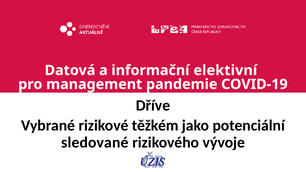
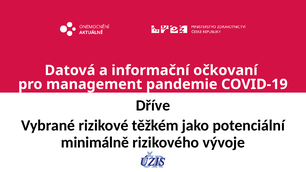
elektivní: elektivní -> očkovaní (225, 70)
sledované: sledované -> minimálně (95, 143)
